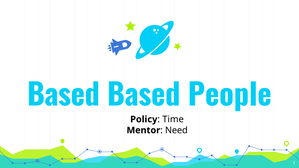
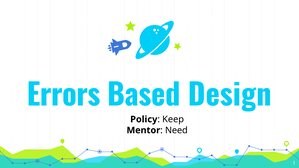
Based: Based -> Errors (64, 96)
People: People -> Design (230, 96)
Time: Time -> Keep (173, 119)
